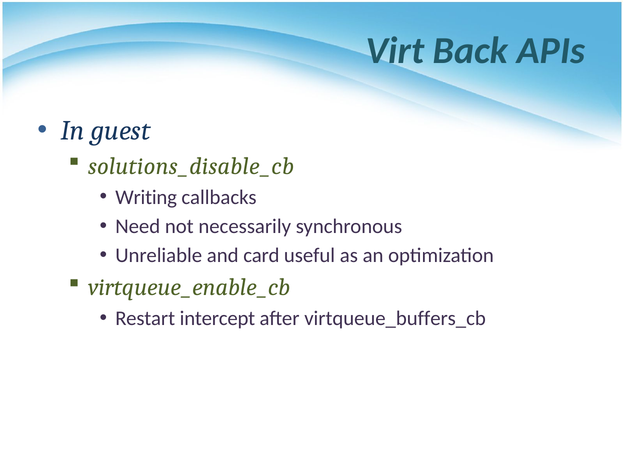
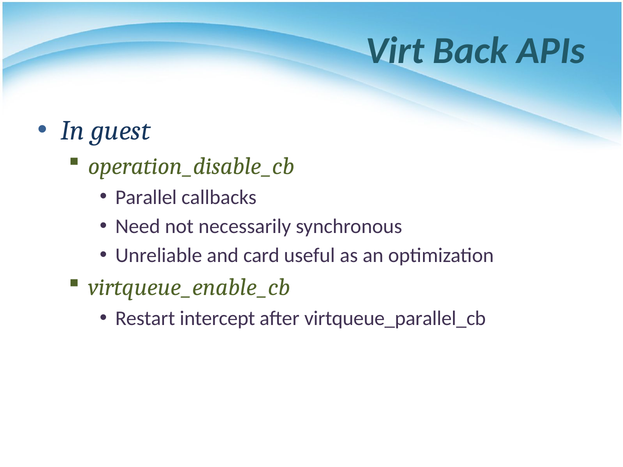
solutions_disable_cb: solutions_disable_cb -> operation_disable_cb (191, 166)
Writing: Writing -> Parallel (146, 197)
virtqueue_buffers_cb: virtqueue_buffers_cb -> virtqueue_parallel_cb (395, 319)
